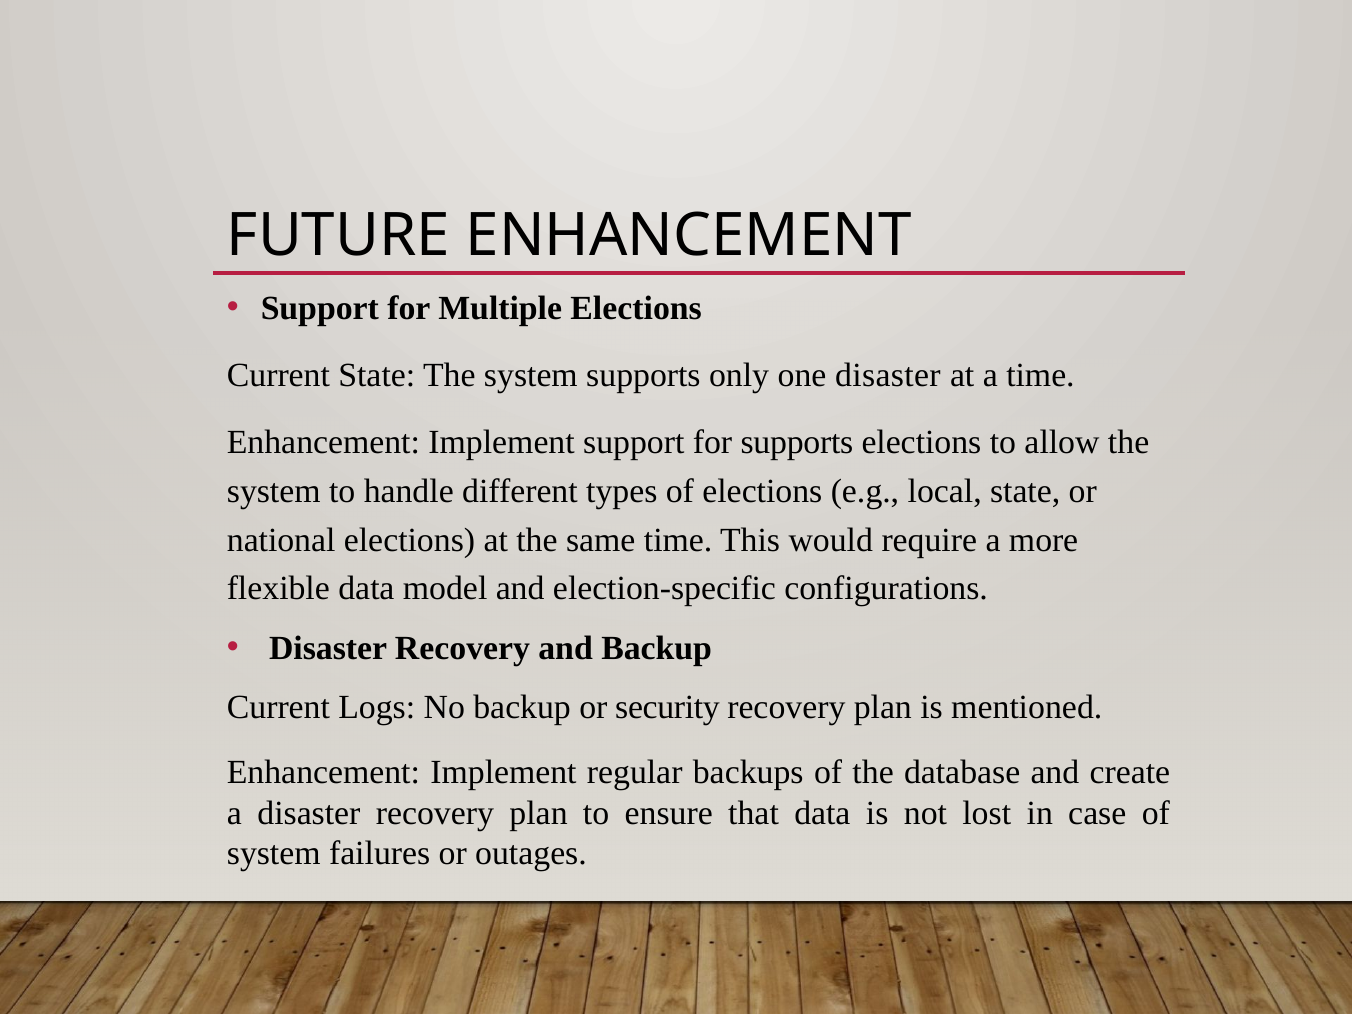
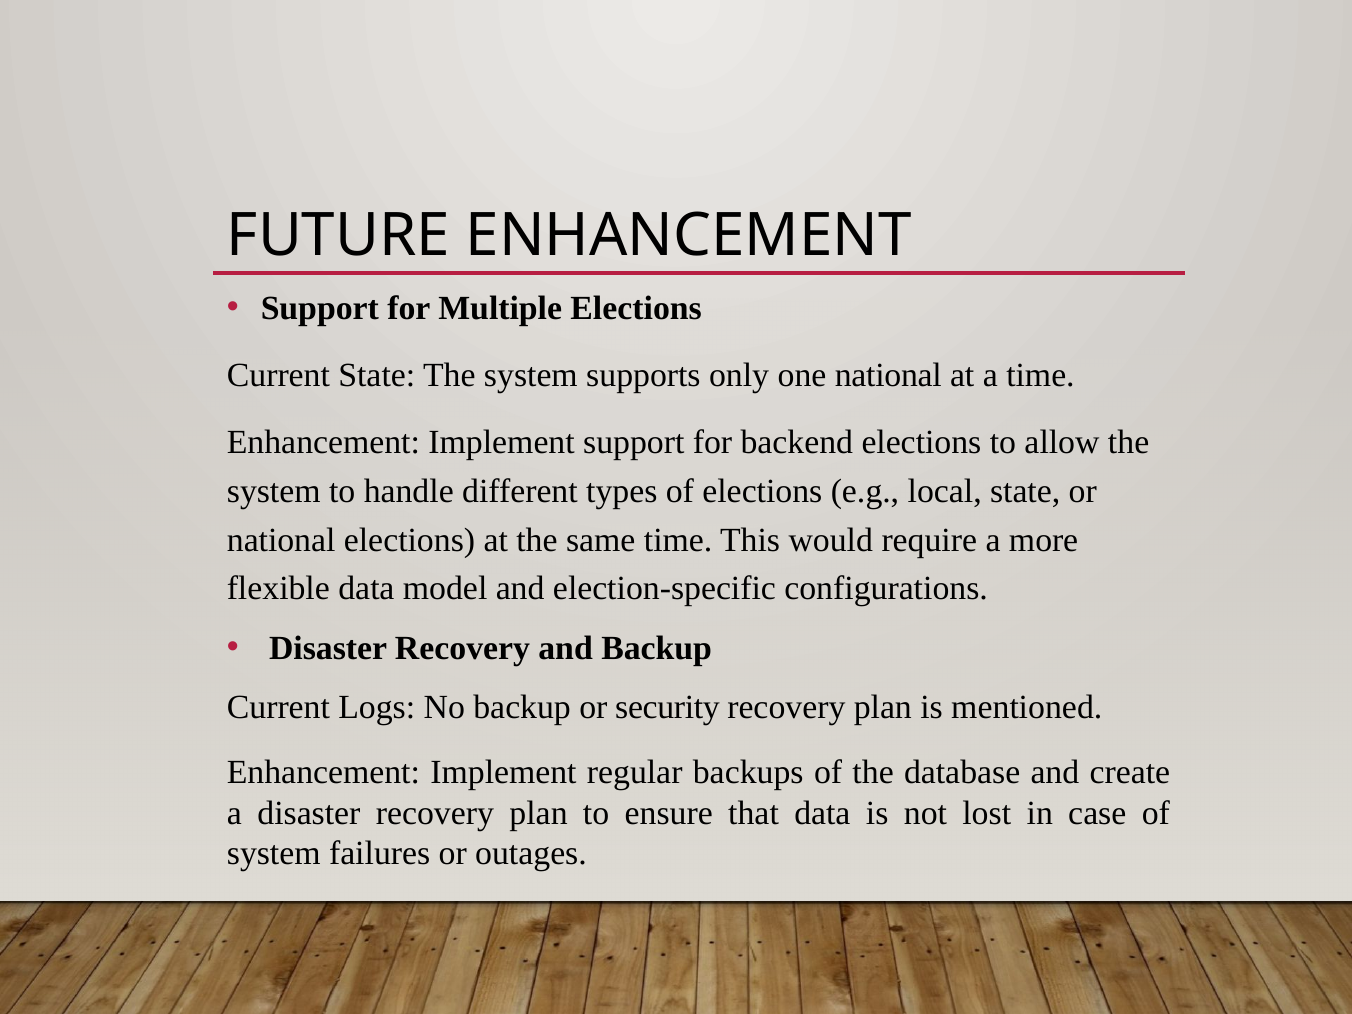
one disaster: disaster -> national (888, 375)
for supports: supports -> backend (797, 443)
